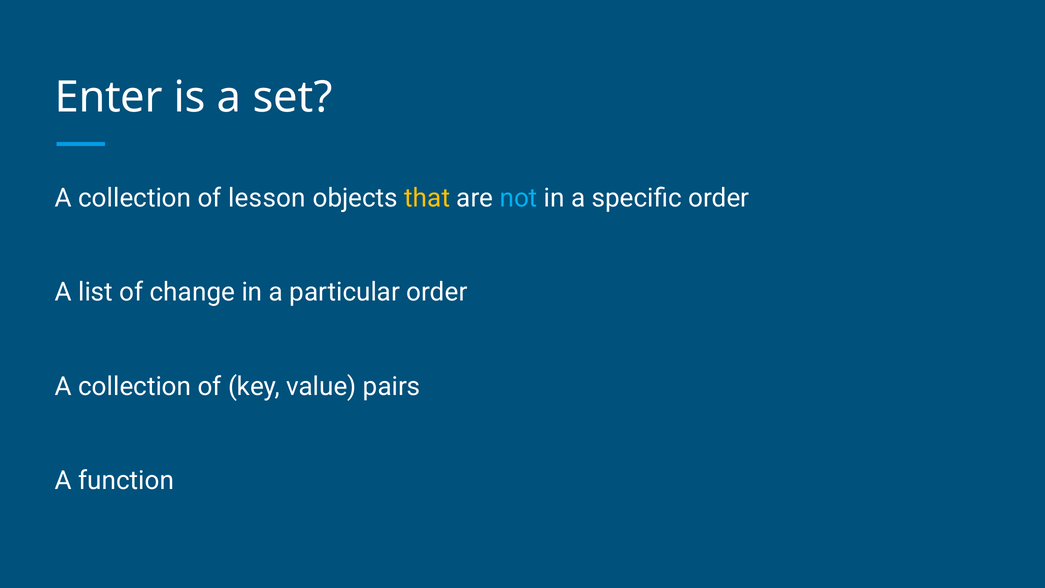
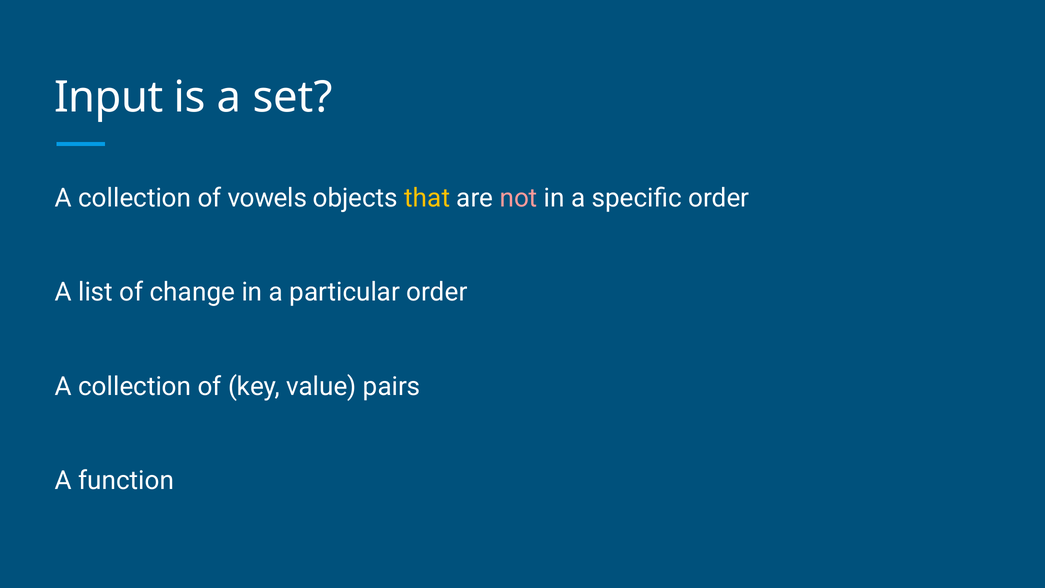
Enter: Enter -> Input (109, 97)
lesson: lesson -> vowels (267, 198)
not colour: light blue -> pink (519, 198)
